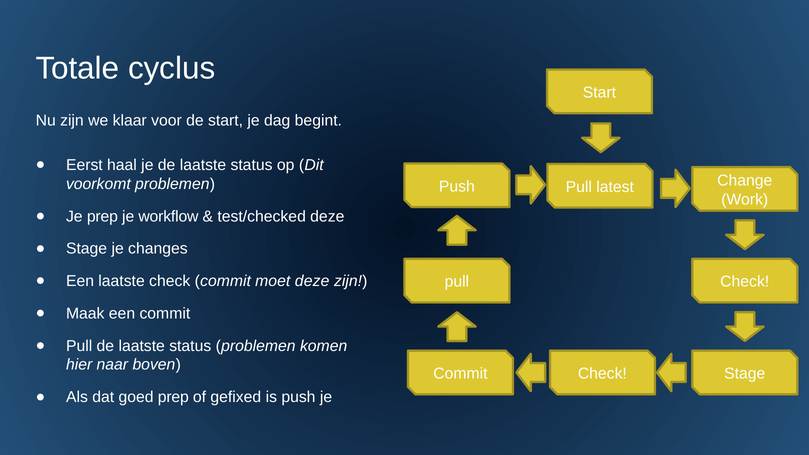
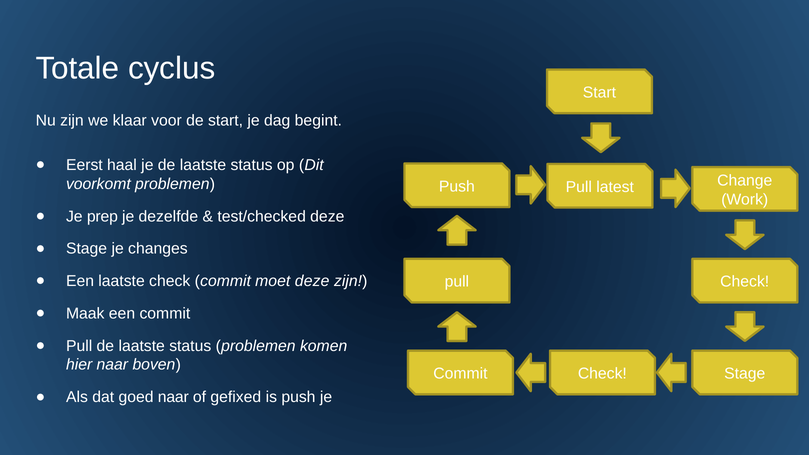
workflow: workflow -> dezelfde (168, 216)
goed prep: prep -> naar (173, 397)
